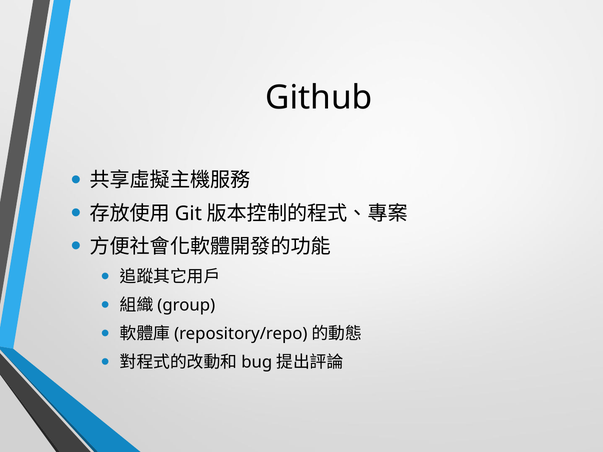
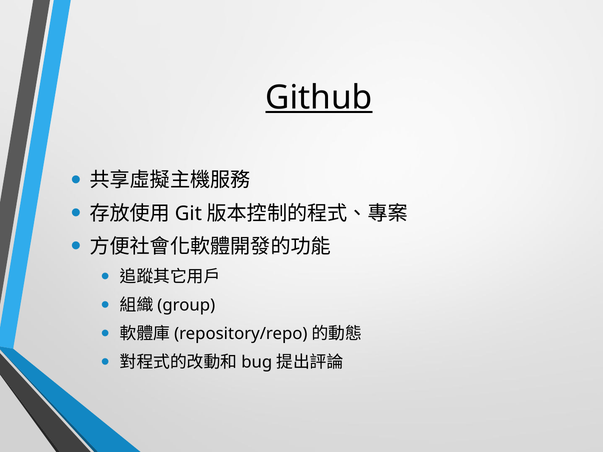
Github underline: none -> present (319, 98)
